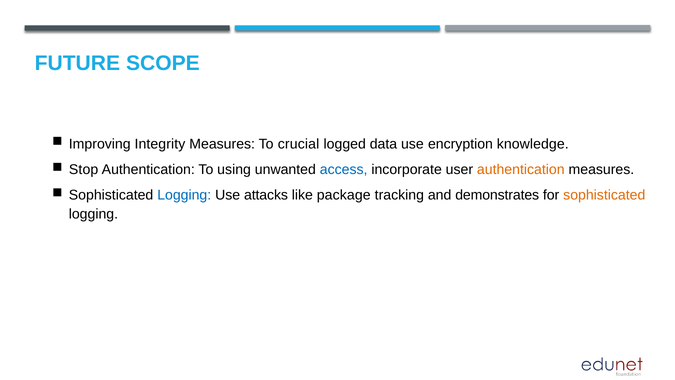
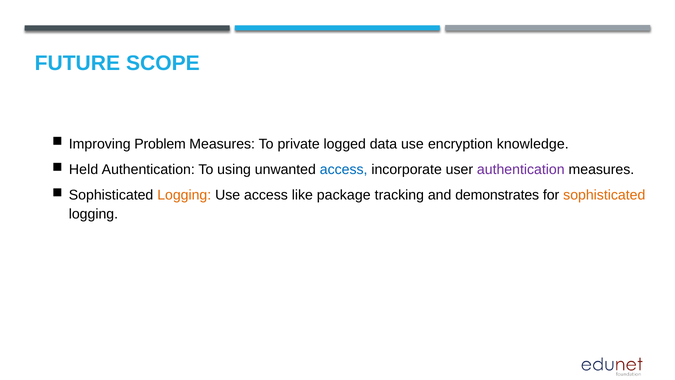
Integrity: Integrity -> Problem (160, 144)
crucial: crucial -> private (299, 144)
Stop: Stop -> Held (84, 170)
authentication colour: orange -> purple (521, 170)
Logging colour: blue -> orange (184, 195)
Use attacks: attacks -> access (266, 195)
